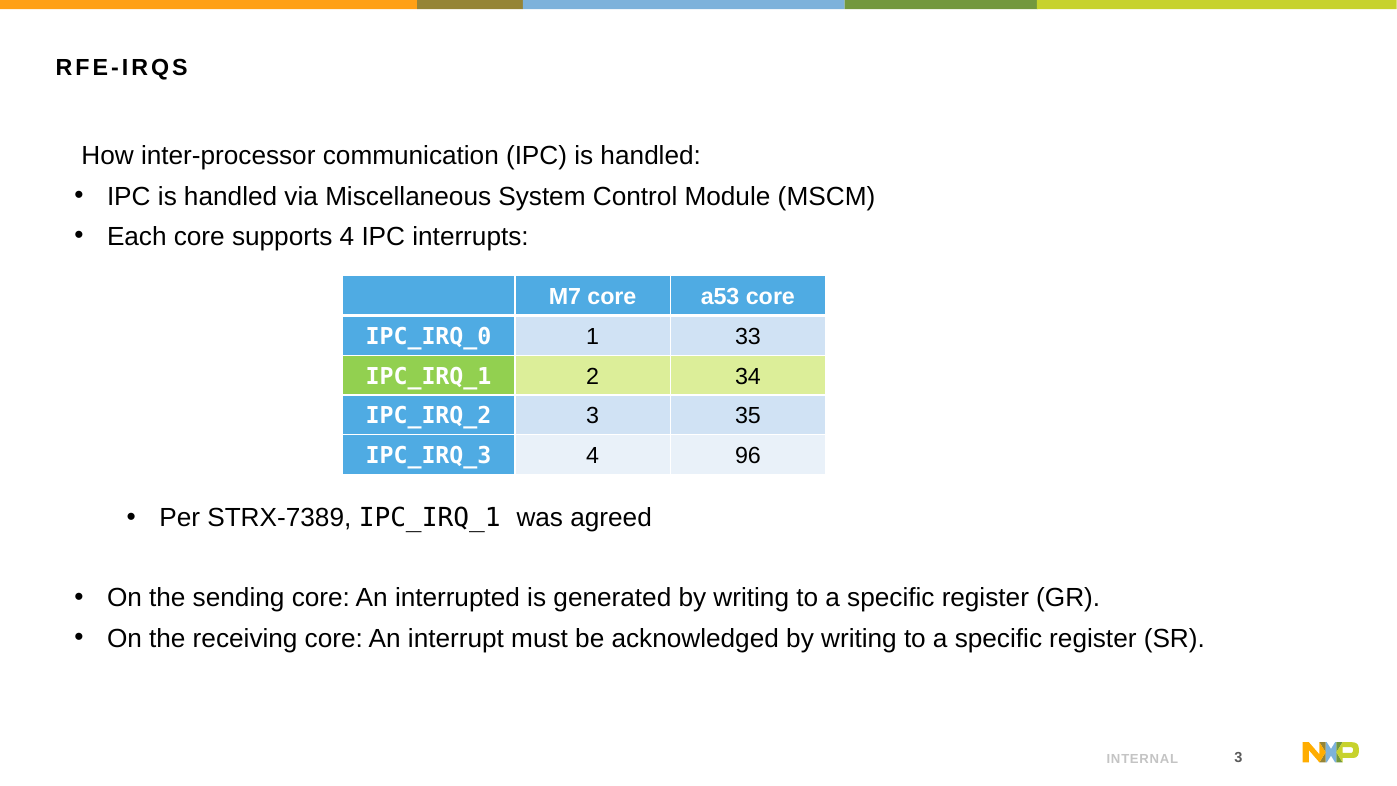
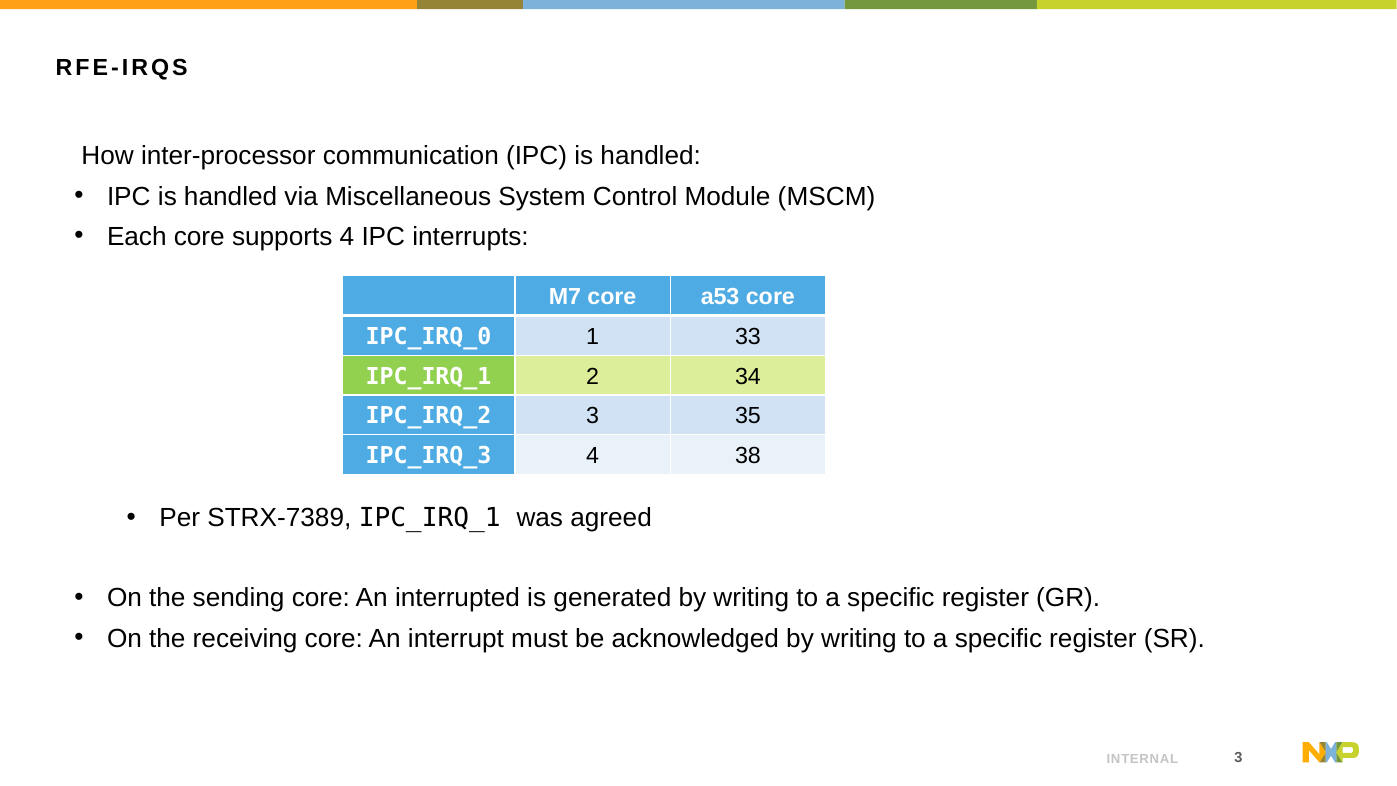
96: 96 -> 38 (748, 456)
